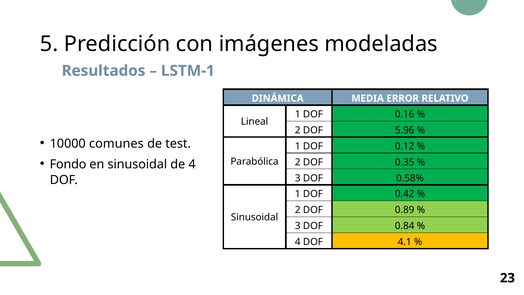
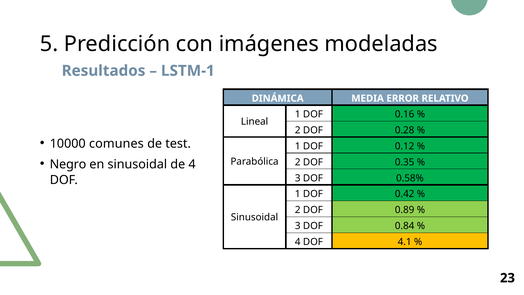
5.96: 5.96 -> 0.28 (405, 130)
Fondo: Fondo -> Negro (68, 164)
